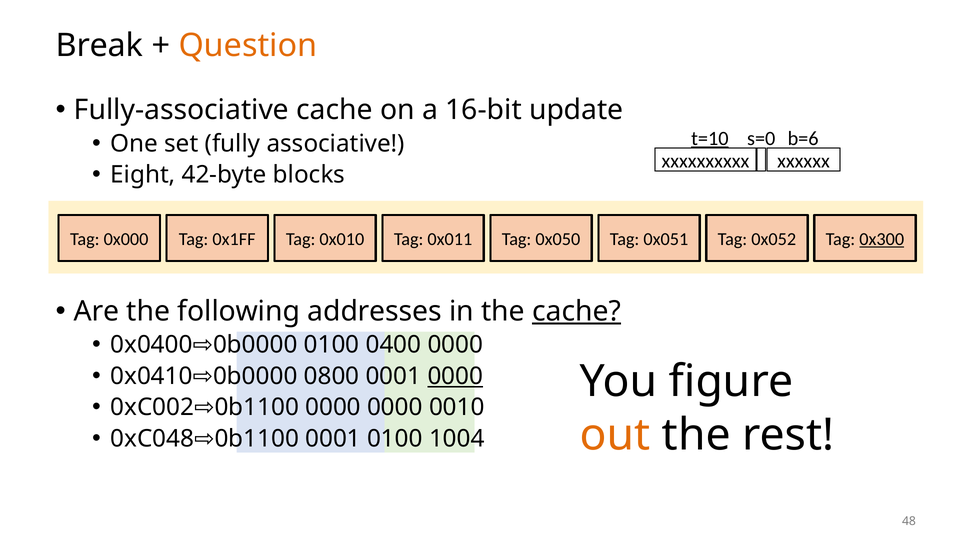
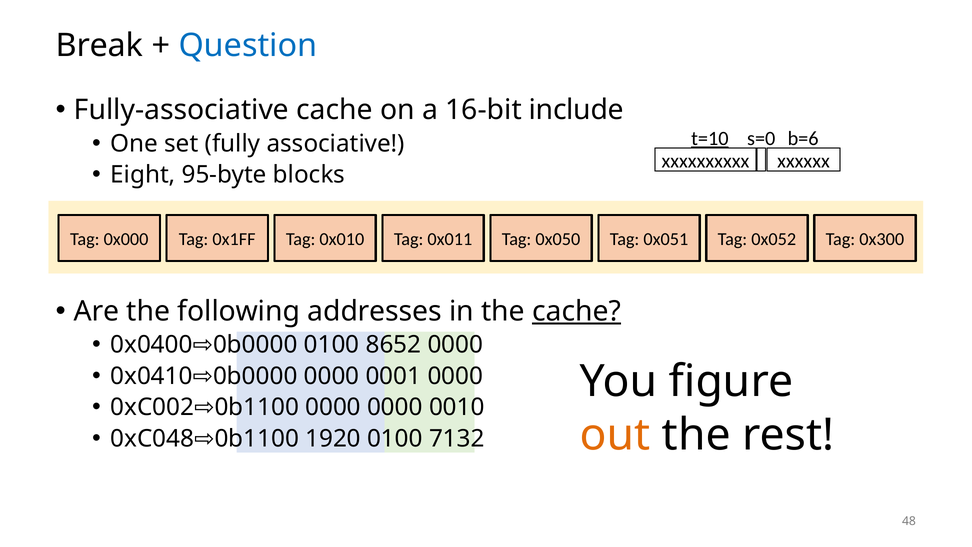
Question colour: orange -> blue (248, 45)
update: update -> include (576, 110)
42-byte: 42-byte -> 95-byte (224, 175)
0x300 underline: present -> none (882, 239)
0400: 0400 -> 8652 (393, 345)
0800: 0800 -> 0000 (332, 376)
0000 underline: present -> none (455, 376)
0001: 0001 -> 1920 (333, 439)
1004: 1004 -> 7132 (457, 439)
